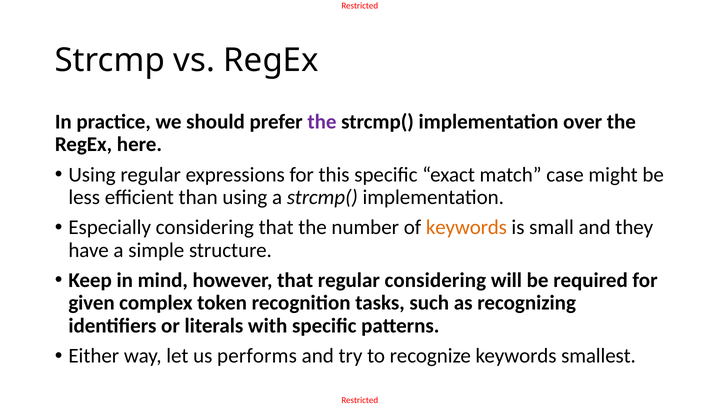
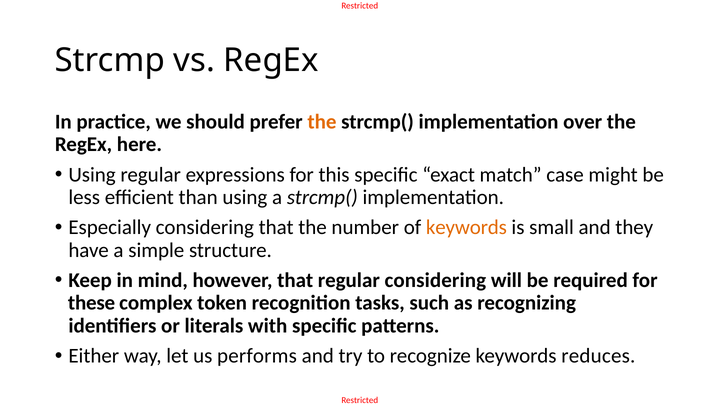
the colour: purple -> orange (322, 122)
given: given -> these (92, 303)
smallest: smallest -> reduces (598, 356)
